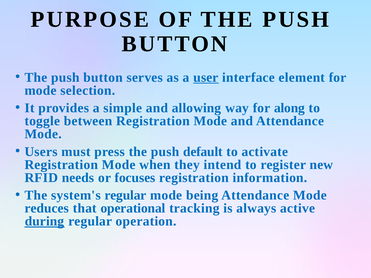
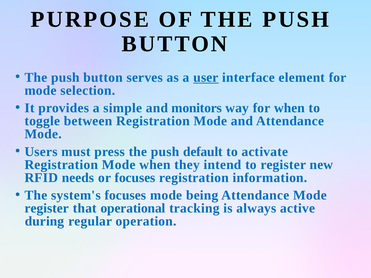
allowing: allowing -> monitors (197, 108)
for along: along -> when (289, 108)
system's regular: regular -> focuses (125, 195)
reduces: reduces -> register (47, 208)
during underline: present -> none (44, 221)
